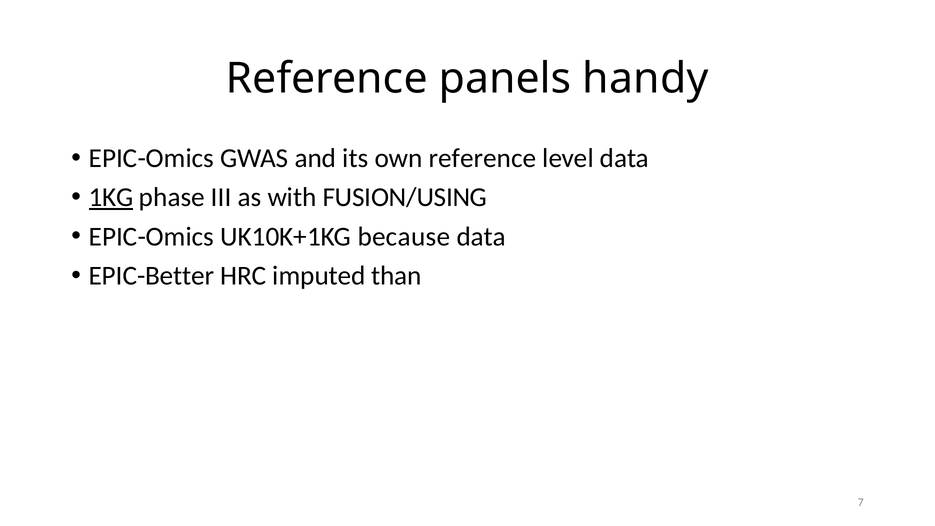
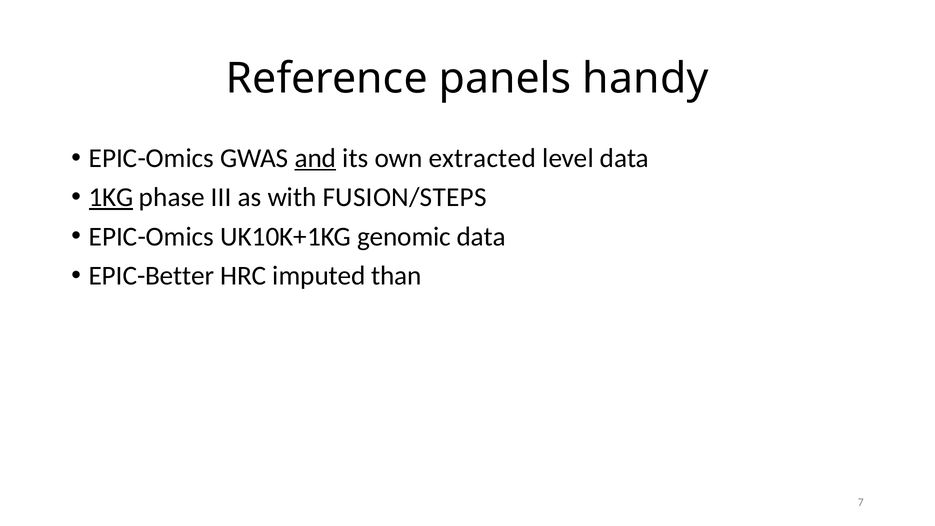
and underline: none -> present (315, 158)
own reference: reference -> extracted (482, 158)
FUSION/USING: FUSION/USING -> FUSION/STEPS (405, 197)
because: because -> genomic (404, 236)
